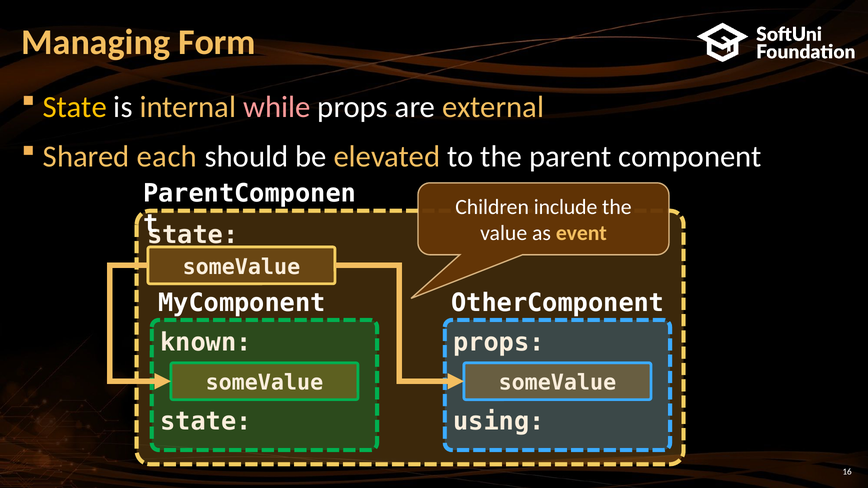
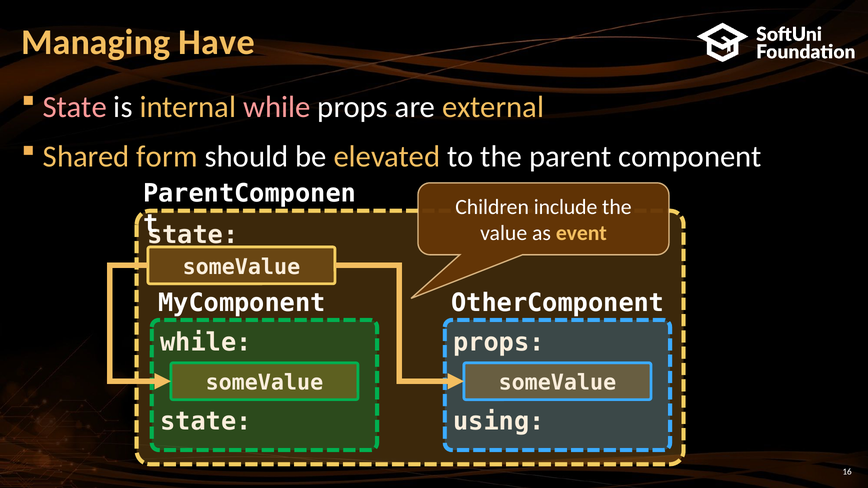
Form: Form -> Have (217, 42)
State colour: yellow -> pink (75, 107)
each: each -> form (167, 157)
known: known -> while (206, 342)
